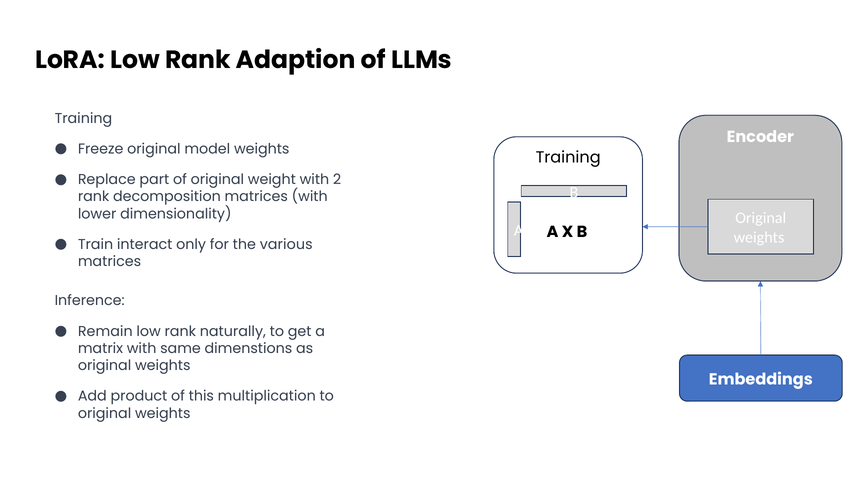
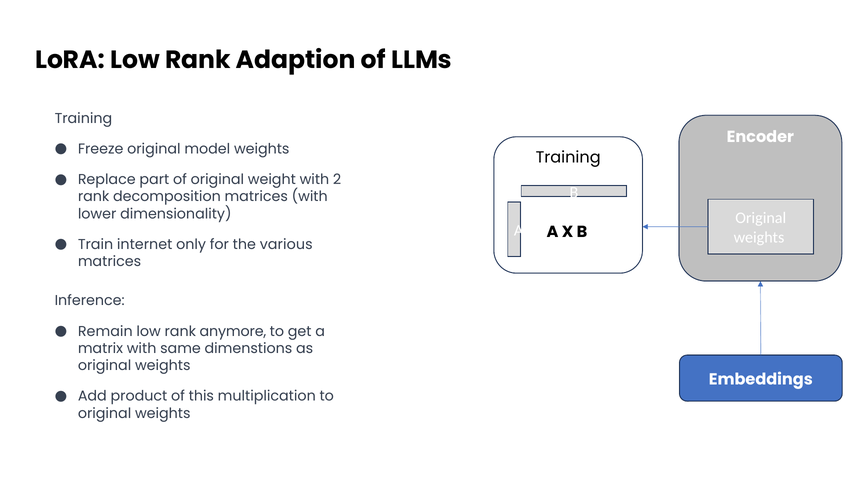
interact: interact -> internet (145, 245)
naturally: naturally -> anymore (233, 331)
